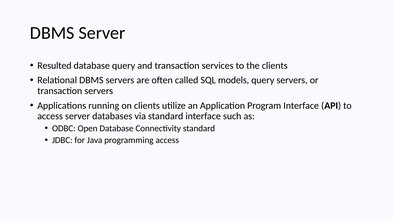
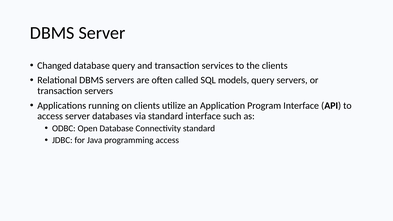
Resulted: Resulted -> Changed (54, 66)
